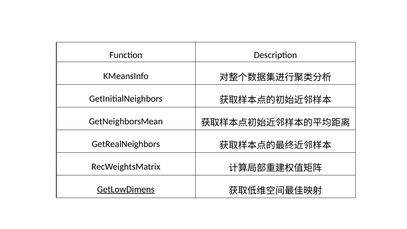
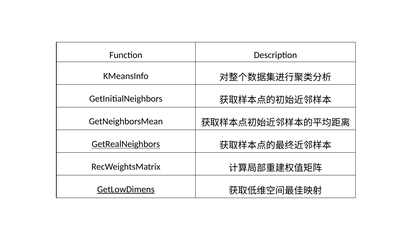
GetRealNeighbors underline: none -> present (126, 144)
